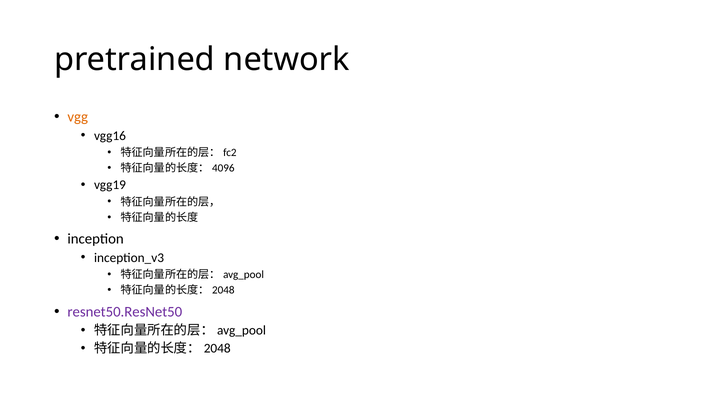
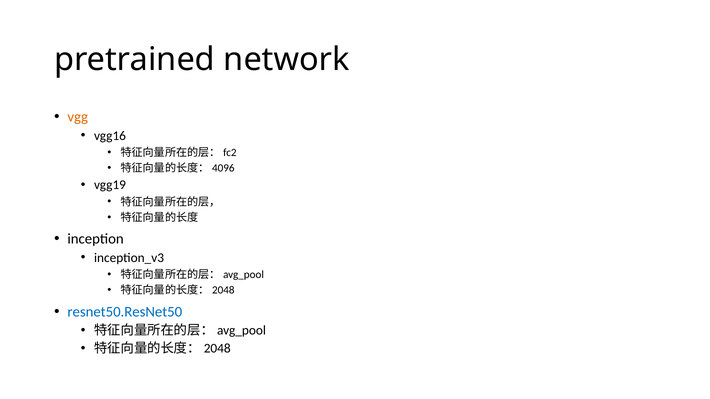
resnet50.ResNet50 colour: purple -> blue (125, 312)
